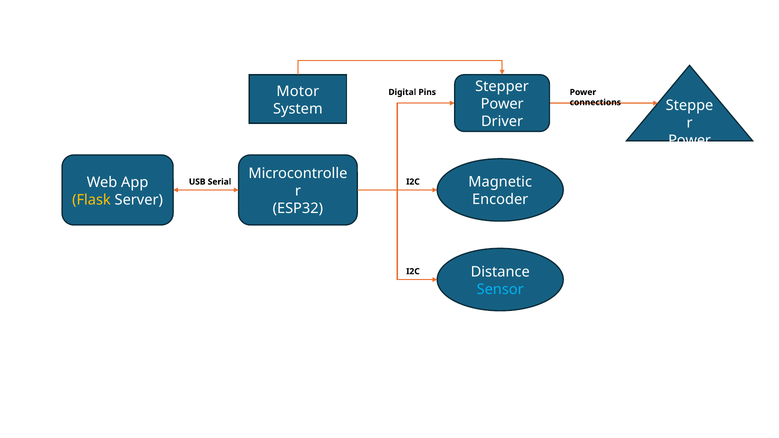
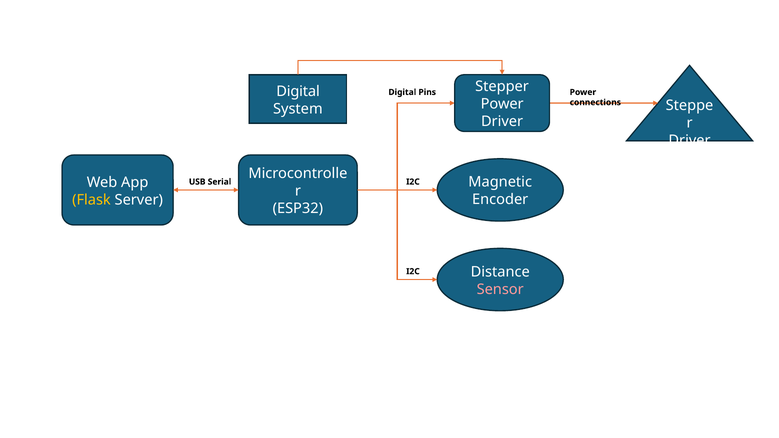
Motor: Motor -> Digital (298, 91)
Power: Power -> Driver (690, 141)
Sensor colour: light blue -> pink (500, 289)
